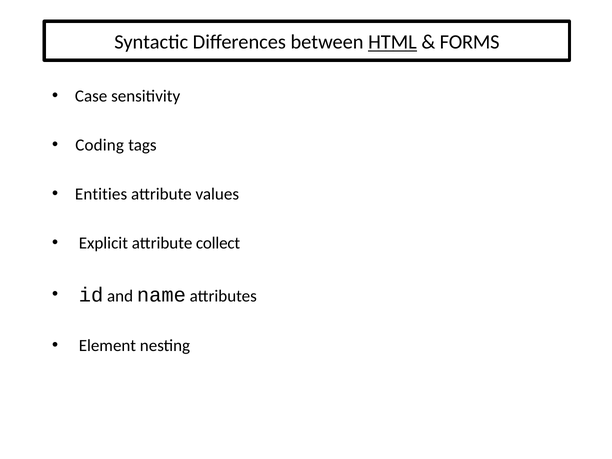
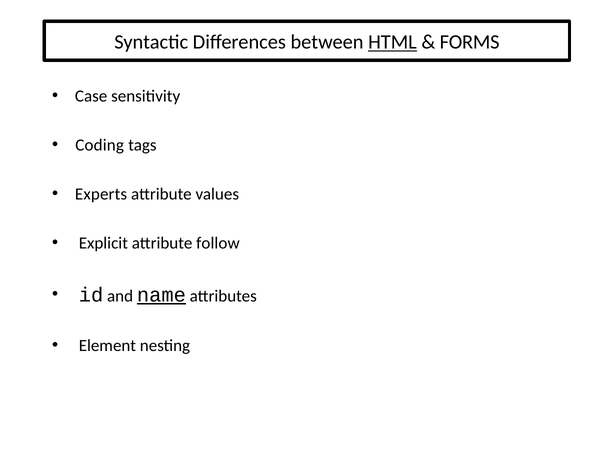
Entities: Entities -> Experts (101, 194)
collect: collect -> follow (218, 243)
name underline: none -> present (161, 295)
